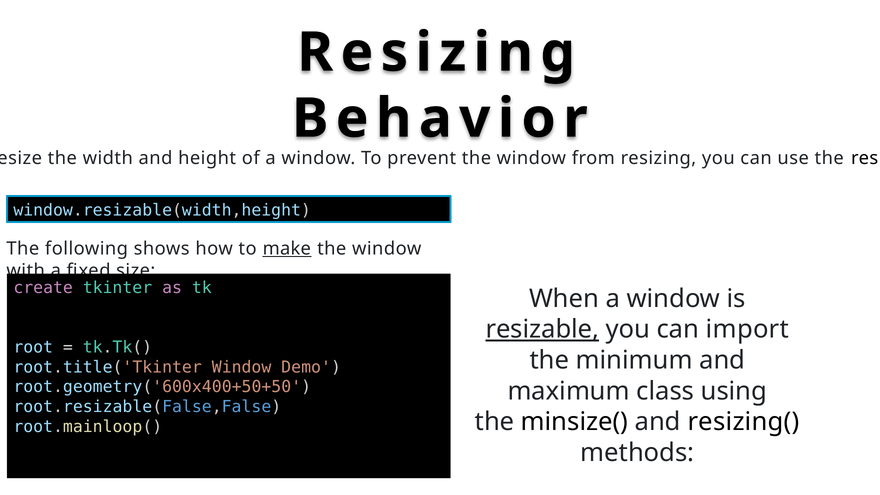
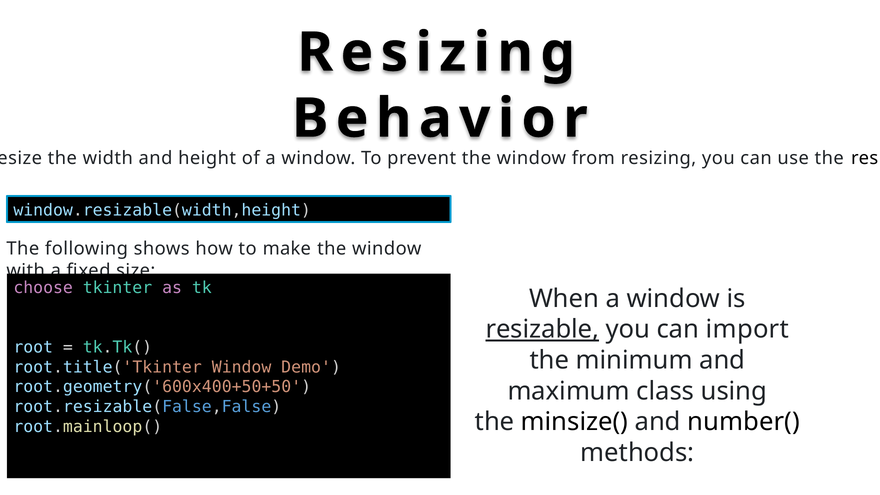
make underline: present -> none (287, 249)
create: create -> choose (43, 288)
resizing(: resizing( -> number( (744, 422)
